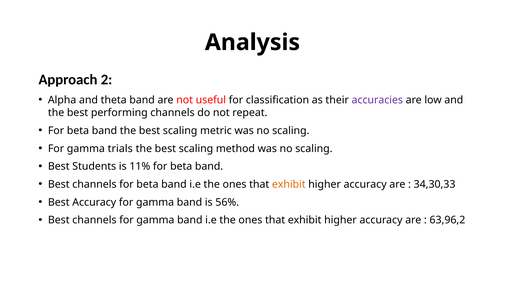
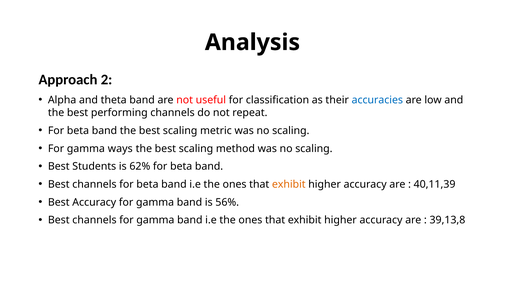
accuracies colour: purple -> blue (377, 100)
trials: trials -> ways (120, 149)
11%: 11% -> 62% (140, 166)
34,30,33: 34,30,33 -> 40,11,39 (435, 184)
63,96,2: 63,96,2 -> 39,13,8 (447, 220)
